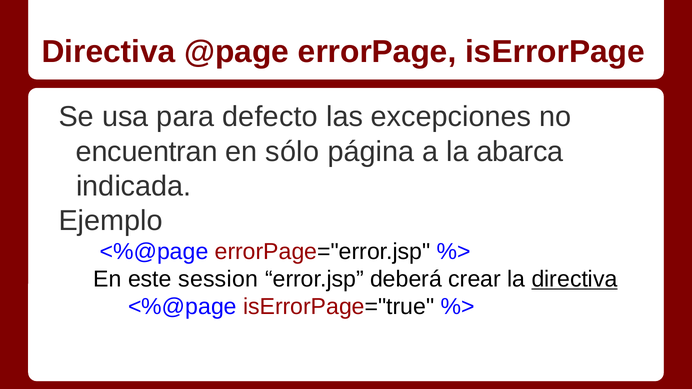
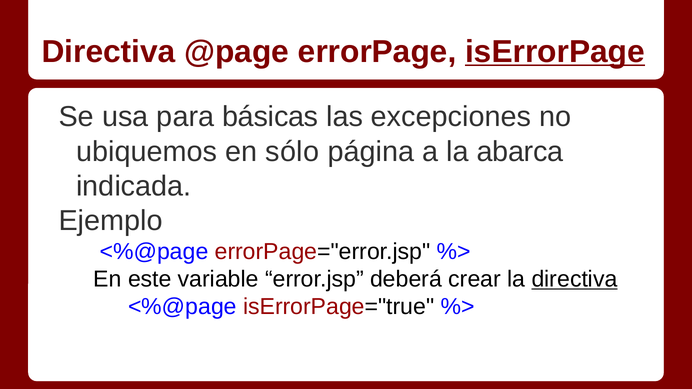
isErrorPage underline: none -> present (555, 52)
defecto: defecto -> básicas (270, 117)
encuentran: encuentran -> ubiquemos (147, 152)
session: session -> variable (218, 279)
